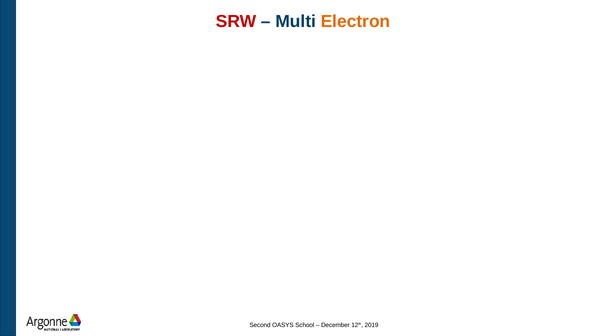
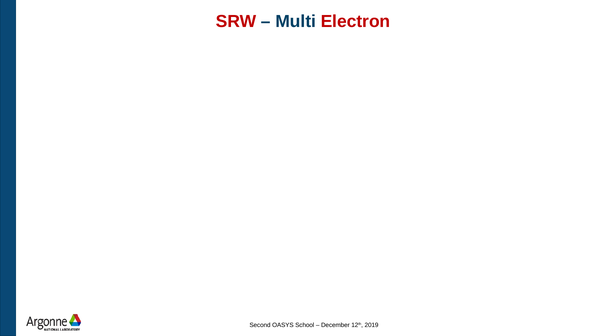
Electron colour: orange -> red (355, 21)
